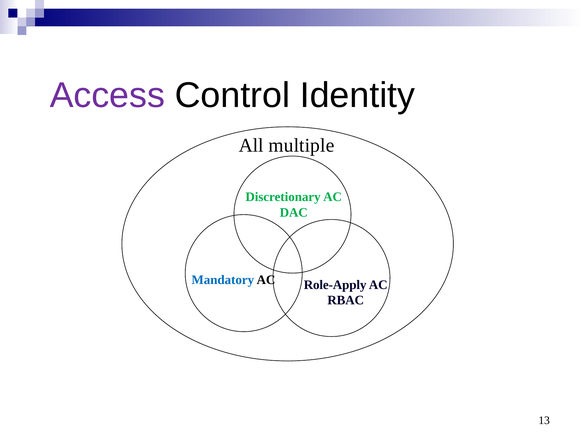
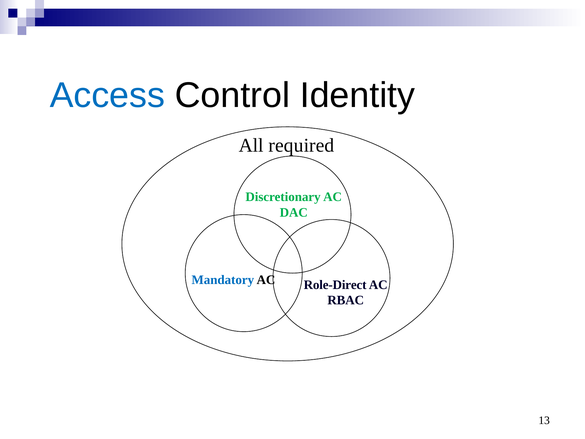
Access colour: purple -> blue (107, 95)
multiple: multiple -> required (301, 145)
Role-Apply: Role-Apply -> Role-Direct (335, 285)
